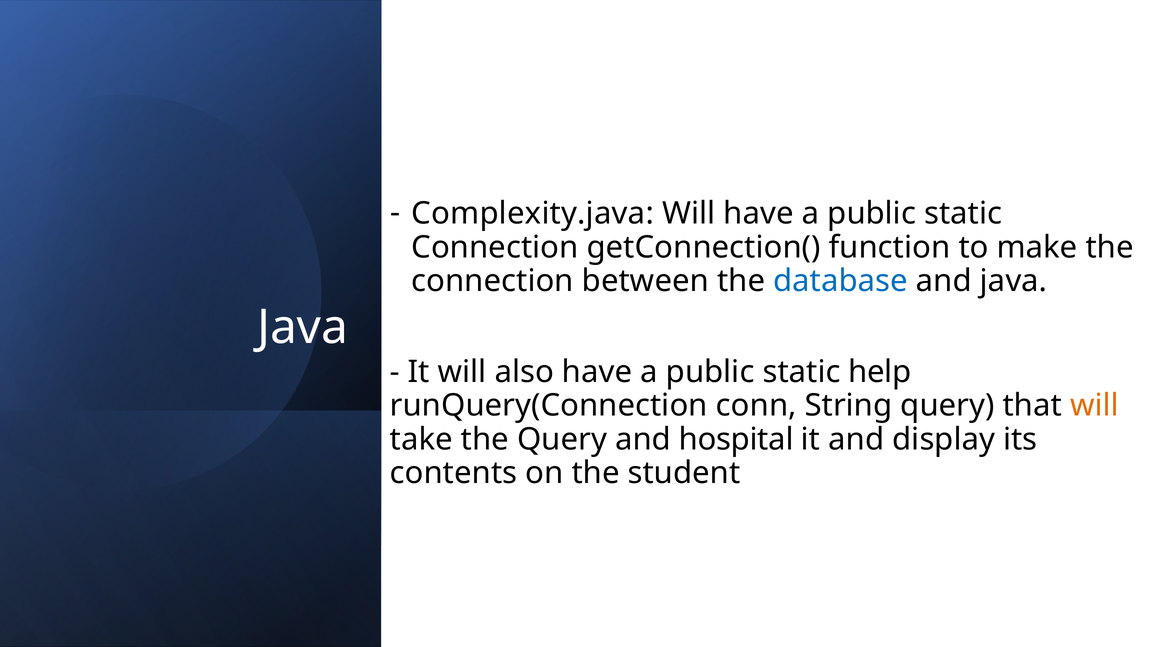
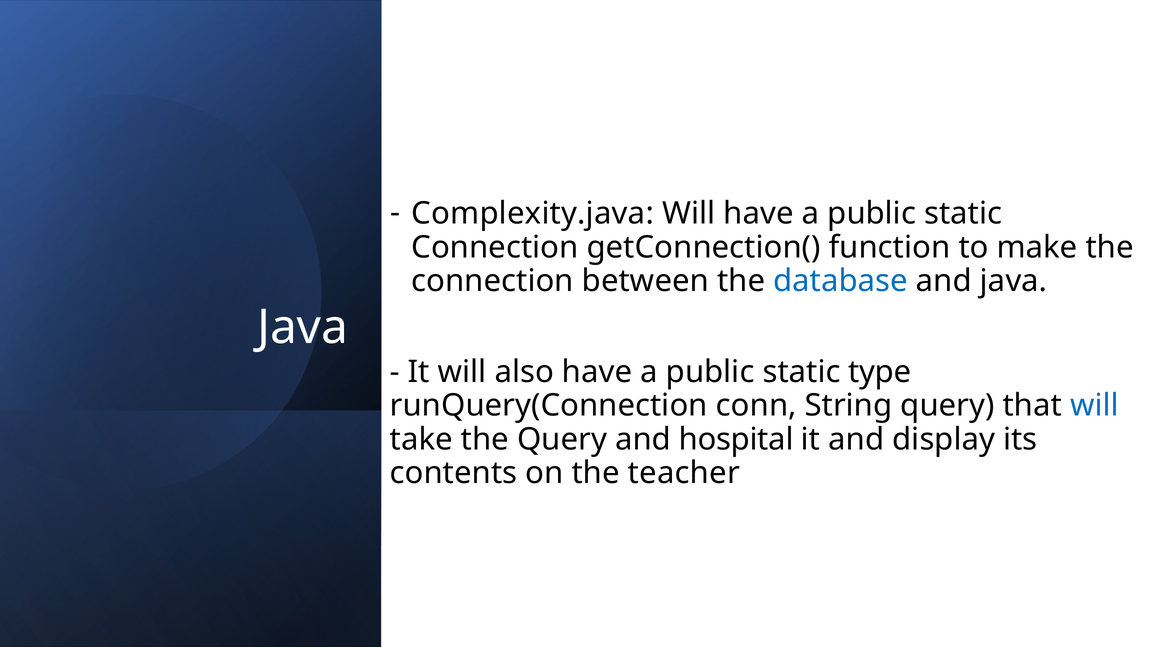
help: help -> type (880, 372)
will colour: orange -> blue (1094, 406)
student: student -> teacher (684, 473)
